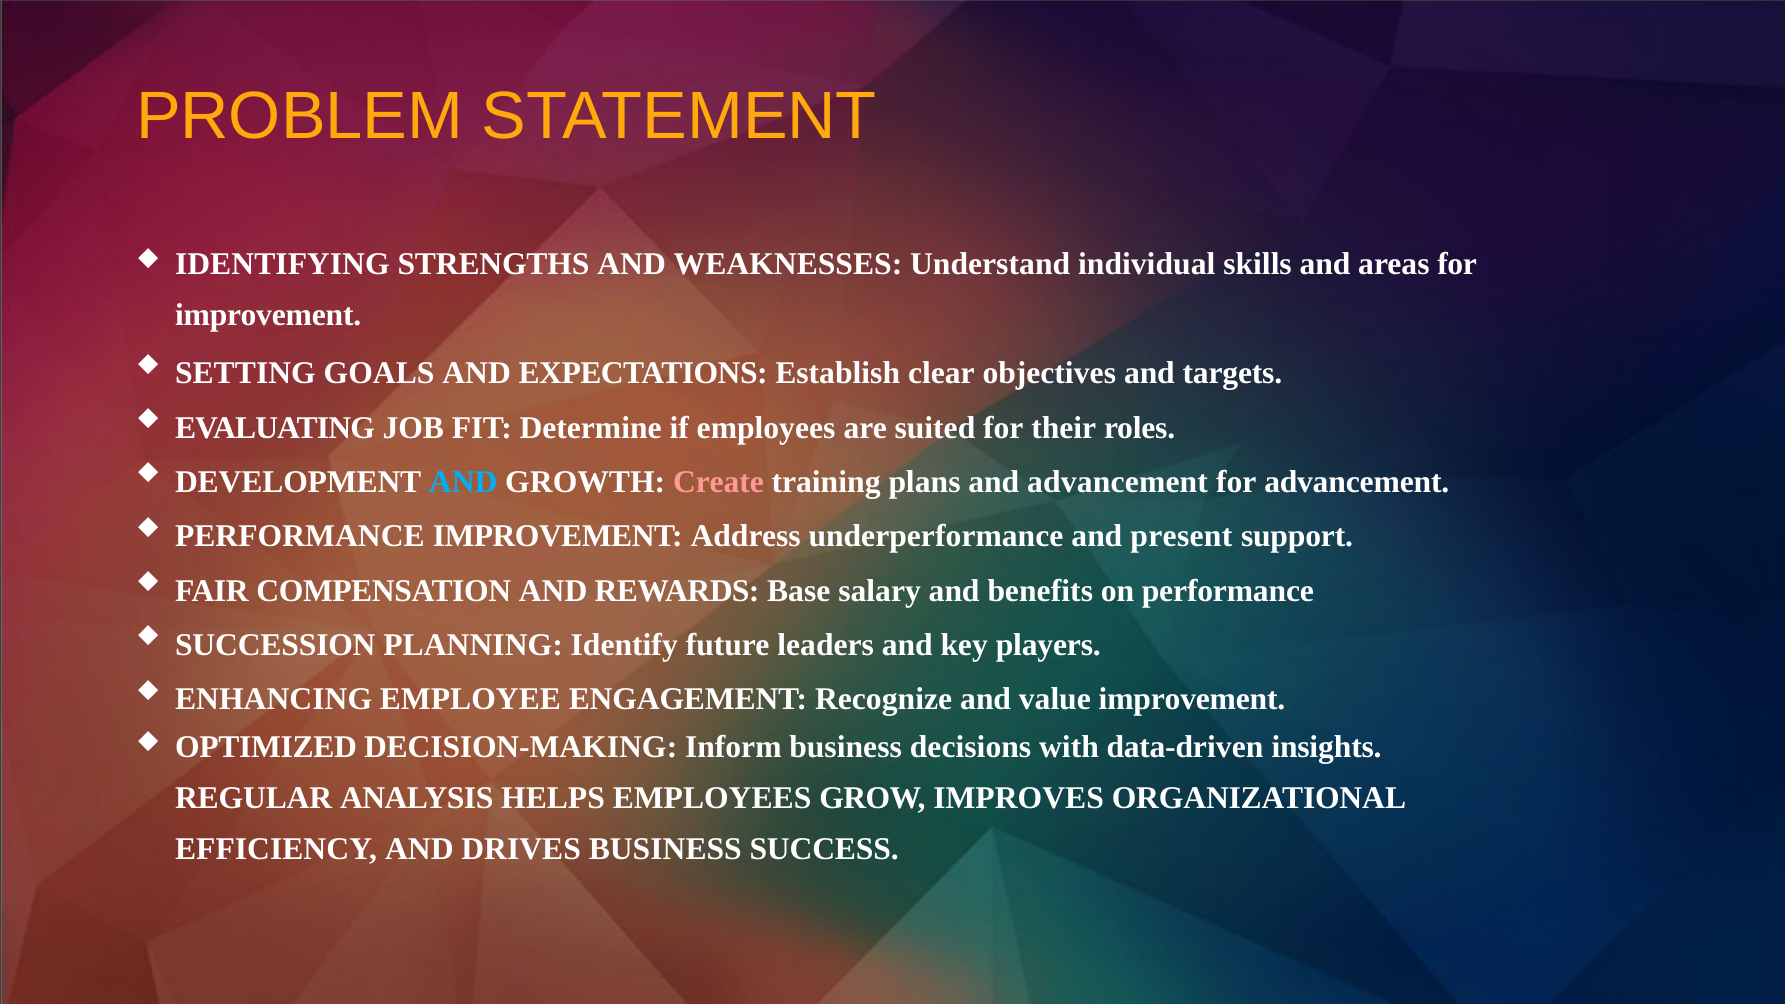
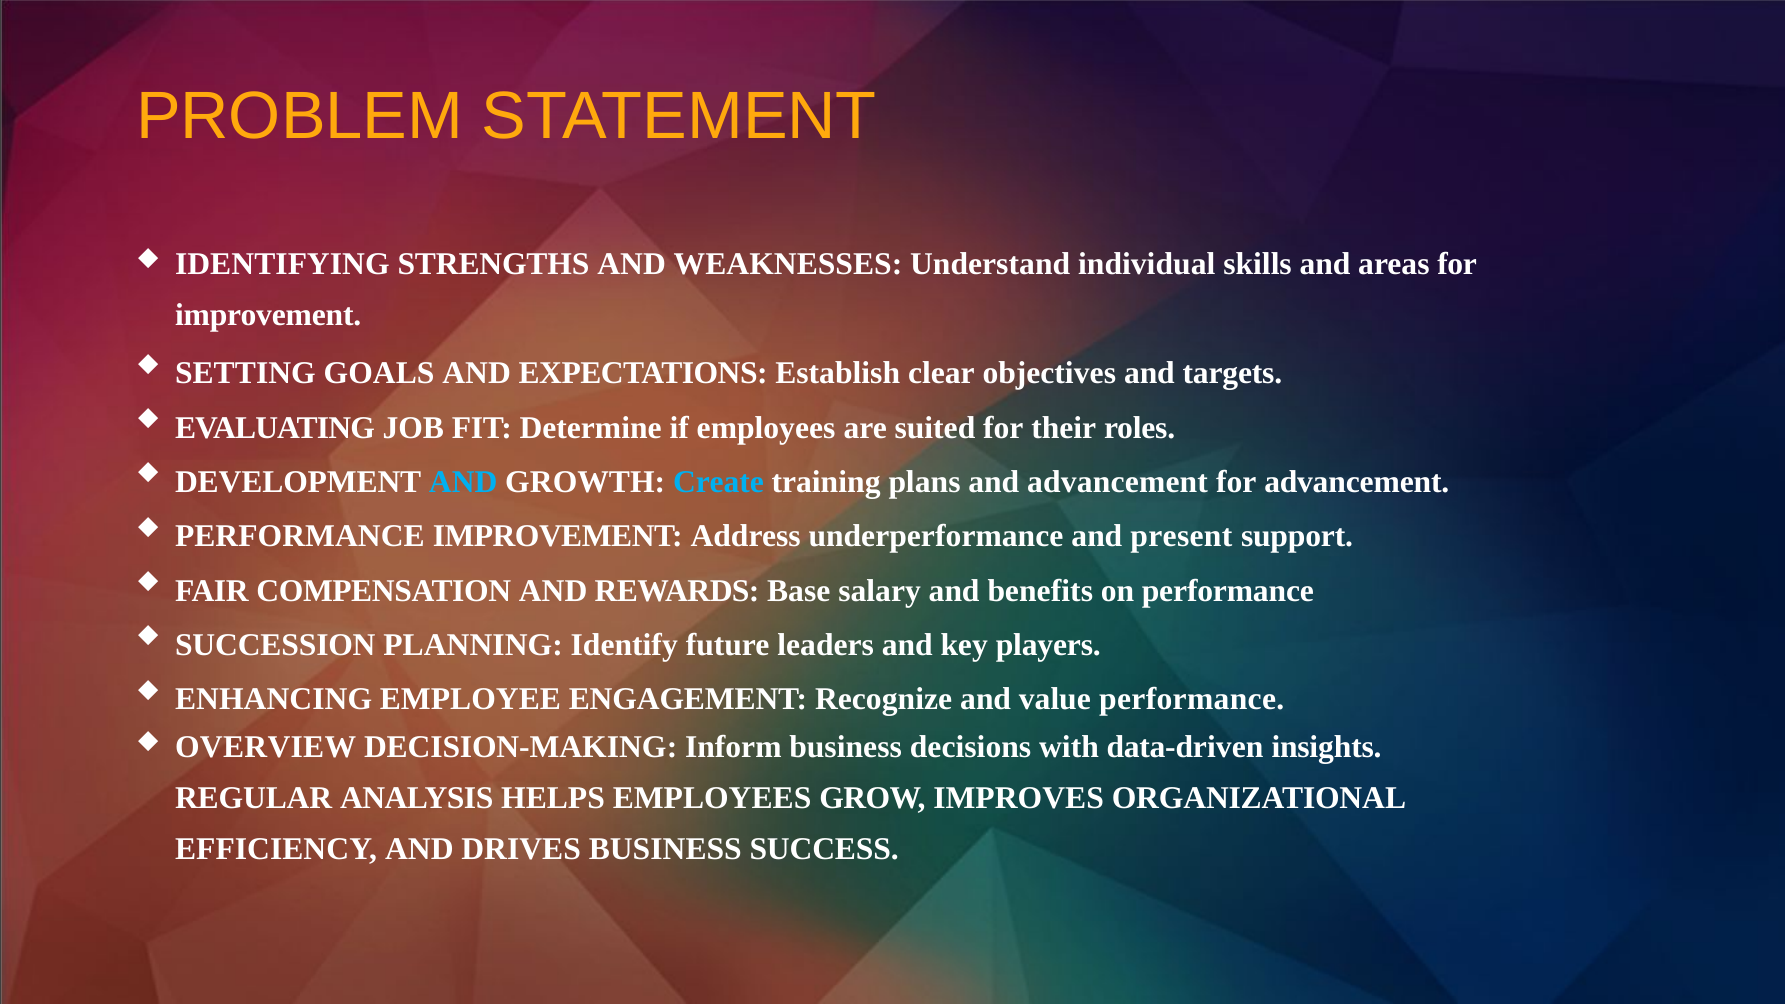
Create colour: pink -> light blue (718, 482)
value improvement: improvement -> performance (1192, 699)
OPTIMIZED: OPTIMIZED -> OVERVIEW (266, 747)
